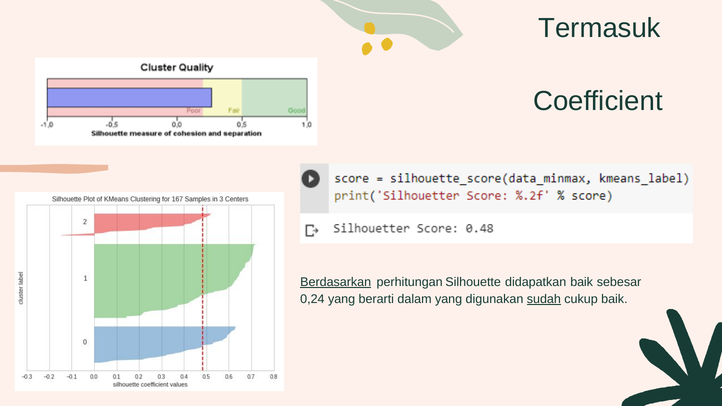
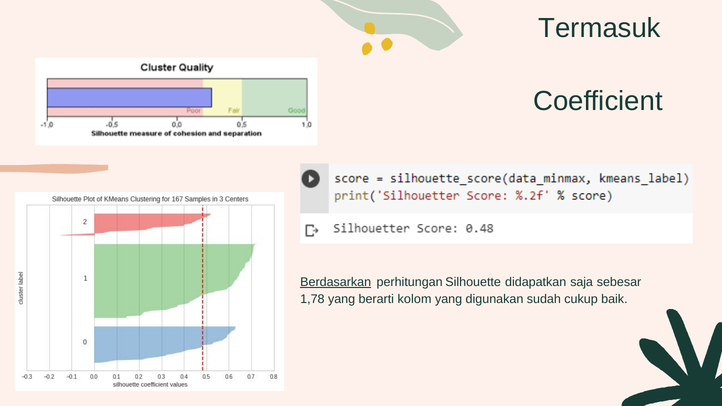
didapatkan baik: baik -> saja (582, 282)
0,24: 0,24 -> 1,78 (312, 299)
dalam: dalam -> kolom (414, 299)
sudah underline: present -> none (544, 299)
